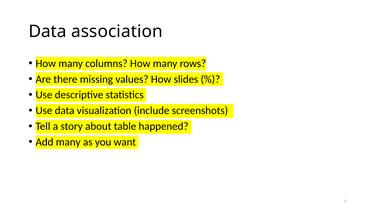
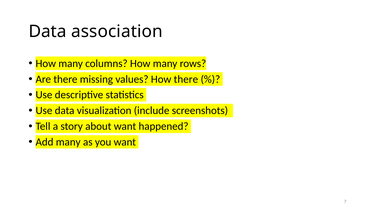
How slides: slides -> there (186, 79)
about table: table -> want (125, 126)
